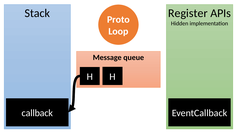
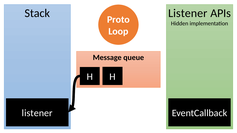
Stack Register: Register -> Listener (188, 13)
callback: callback -> listener (37, 113)
